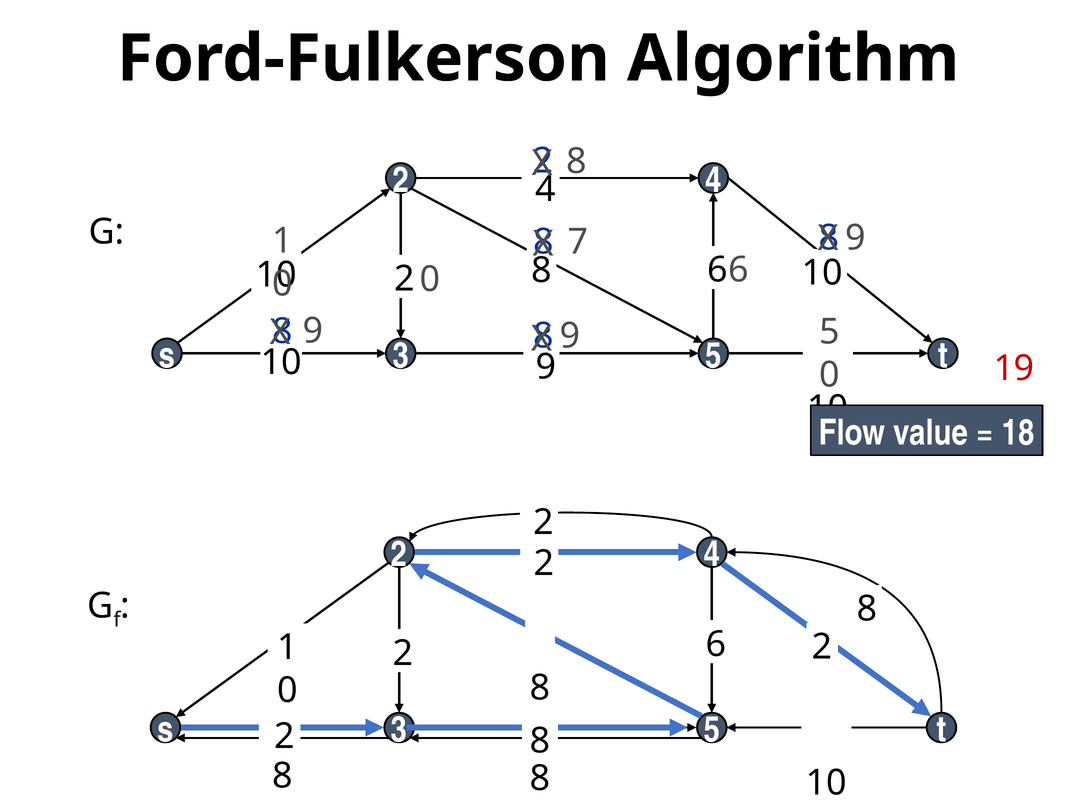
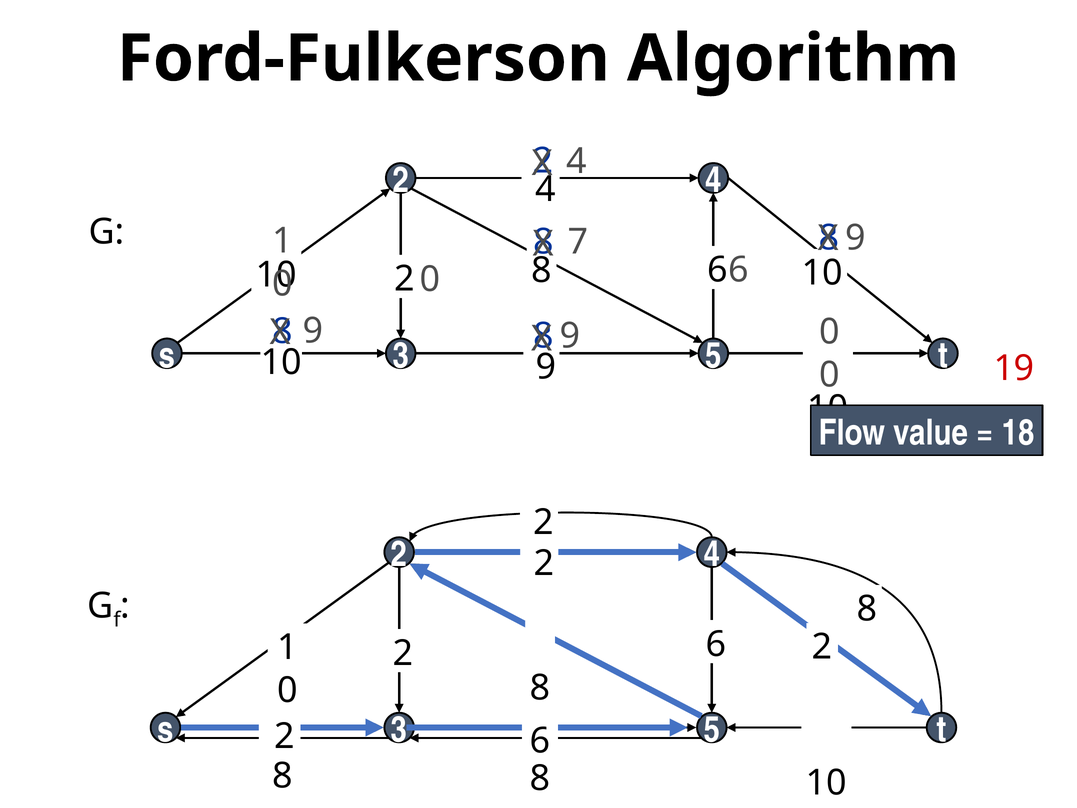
8: 8 -> 4 (577, 161)
5: 5 -> 0 (830, 332)
8: 8 -> 6 (540, 741)
